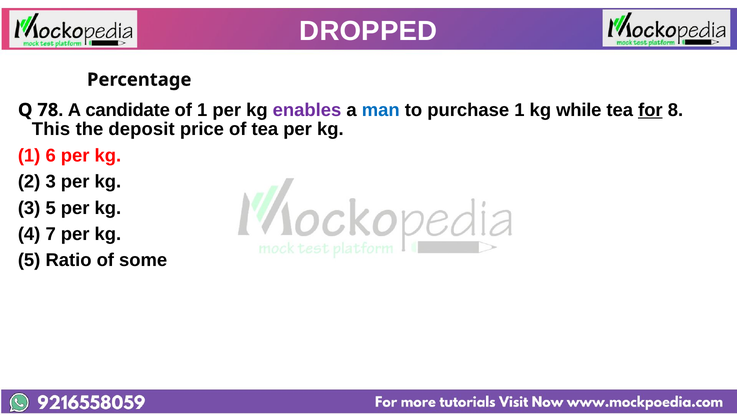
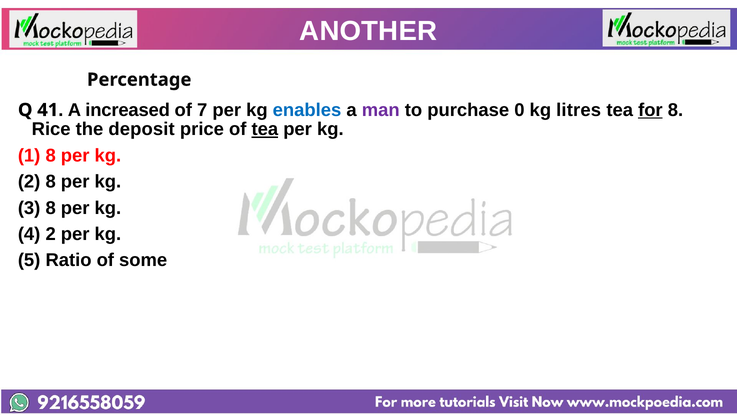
DROPPED: DROPPED -> ANOTHER (368, 31)
78: 78 -> 41 (48, 110)
candidate: candidate -> increased (128, 110)
of 1: 1 -> 7 (202, 110)
enables colour: purple -> blue (307, 110)
man colour: blue -> purple (381, 110)
purchase 1: 1 -> 0 (519, 110)
while: while -> litres (579, 110)
This: This -> Rice (51, 129)
tea underline: none -> present (265, 129)
1 6: 6 -> 8 (51, 155)
2 3: 3 -> 8 (51, 182)
3 5: 5 -> 8 (51, 208)
4 7: 7 -> 2 (51, 234)
